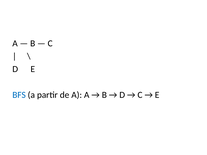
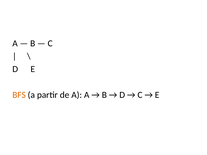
BFS colour: blue -> orange (19, 95)
